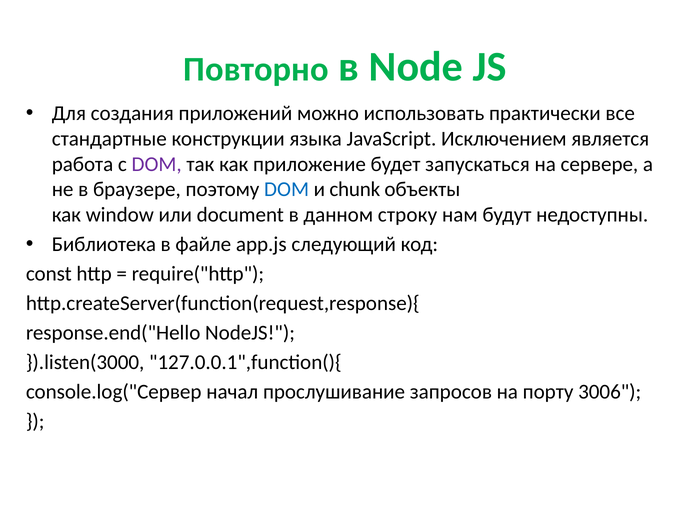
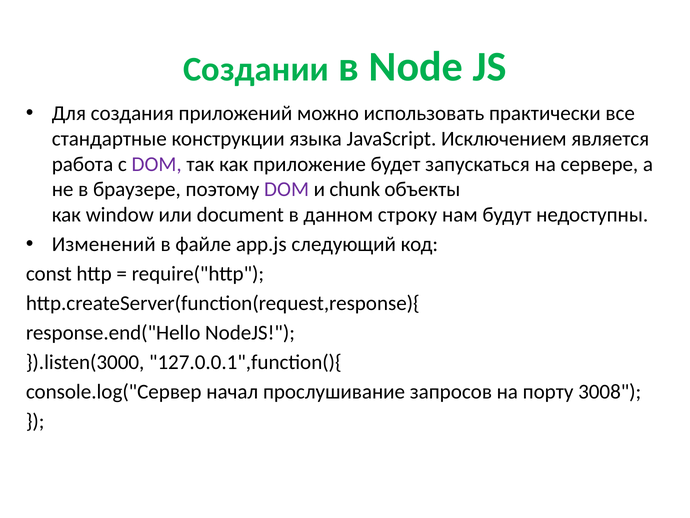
Повторно: Повторно -> Создании (256, 69)
DOM colour: blue -> purple (287, 189)
Библиотека: Библиотека -> Изменений (104, 244)
3006: 3006 -> 3008 (610, 391)
